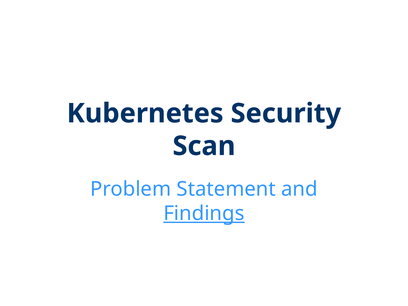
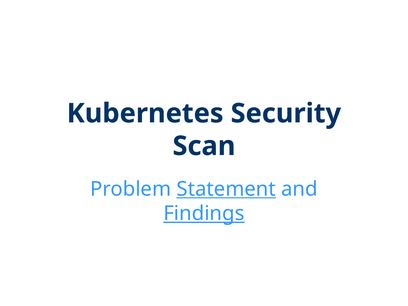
Statement underline: none -> present (226, 189)
